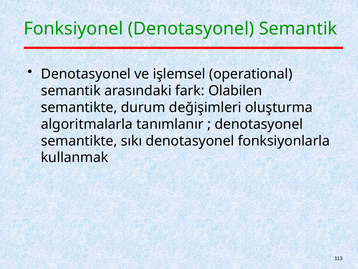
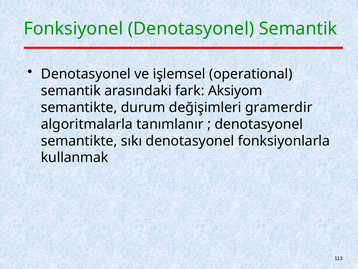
Olabilen: Olabilen -> Aksiyom (235, 90)
oluşturma: oluşturma -> gramerdir (279, 107)
